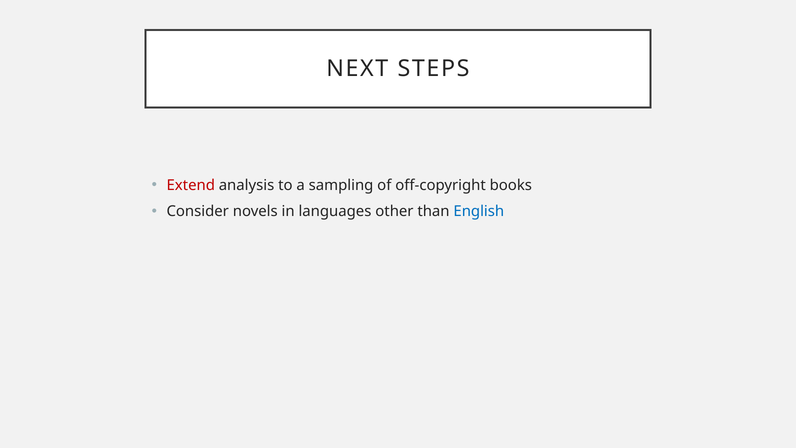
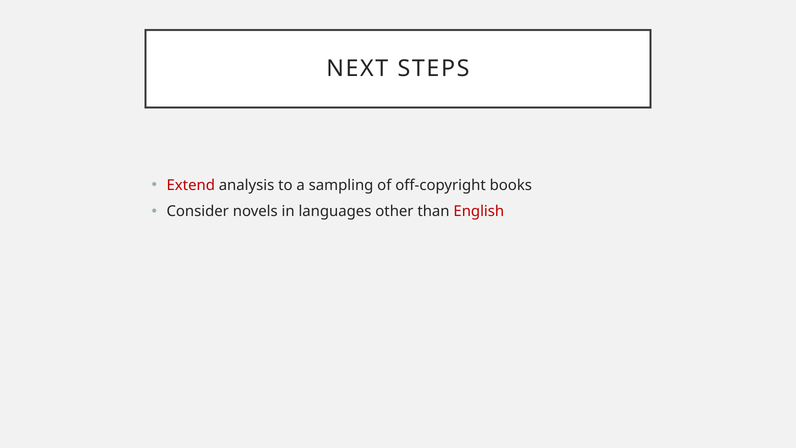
English colour: blue -> red (479, 211)
